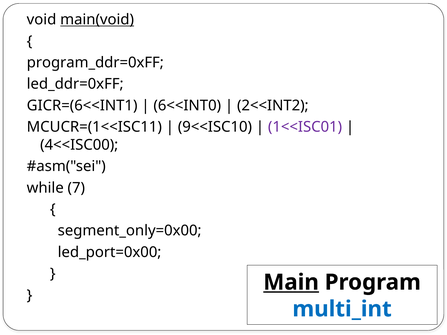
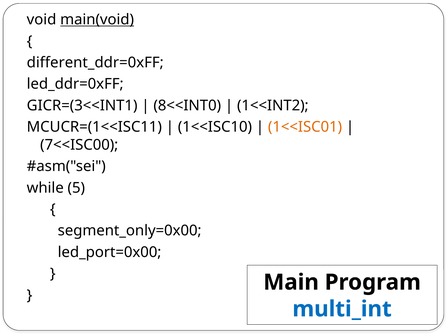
program_ddr=0xFF: program_ddr=0xFF -> different_ddr=0xFF (95, 63)
GICR=(6<<INT1: GICR=(6<<INT1 -> GICR=(3<<INT1 (82, 106)
6<<INT0: 6<<INT0 -> 8<<INT0 (187, 106)
2<<INT2: 2<<INT2 -> 1<<INT2 (273, 106)
9<<ISC10: 9<<ISC10 -> 1<<ISC10 (215, 127)
1<<ISC01 colour: purple -> orange (305, 127)
4<<ISC00: 4<<ISC00 -> 7<<ISC00 (79, 145)
7: 7 -> 5 (76, 188)
Main underline: present -> none (291, 282)
